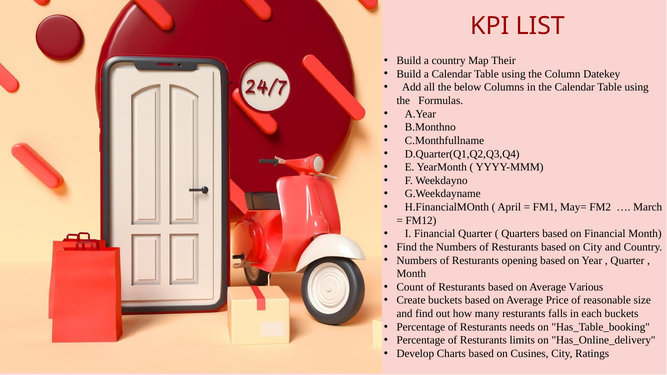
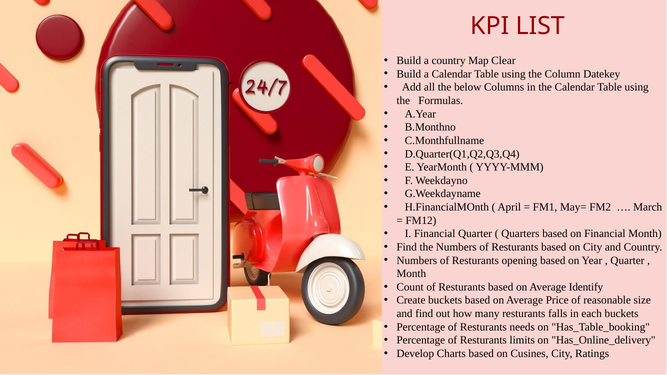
Their: Their -> Clear (503, 61)
Various: Various -> Identify (586, 287)
